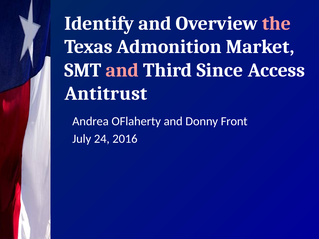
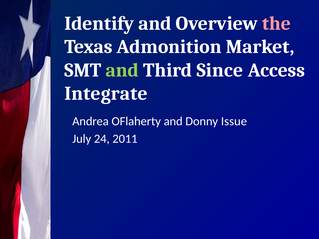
and colour: pink -> light green (122, 70)
Antitrust: Antitrust -> Integrate (106, 94)
Front: Front -> Issue (234, 122)
2016: 2016 -> 2011 (125, 139)
